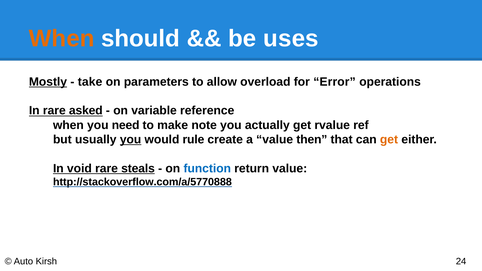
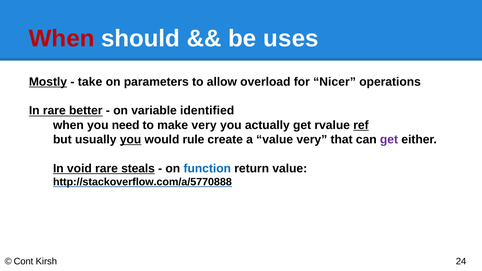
When colour: orange -> red (62, 38)
Error: Error -> Nicer (335, 82)
asked: asked -> better (86, 111)
reference: reference -> identified (207, 111)
make note: note -> very (204, 125)
ref underline: none -> present (361, 125)
value then: then -> very (312, 140)
get colour: orange -> purple (389, 140)
Auto: Auto -> Cont (23, 261)
